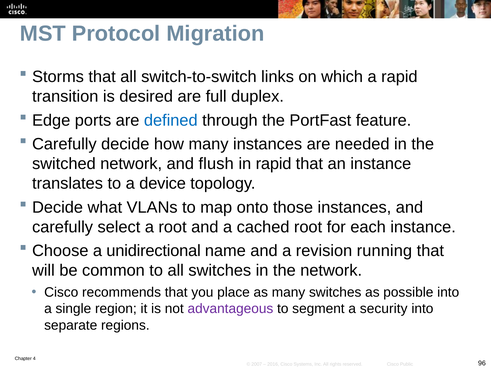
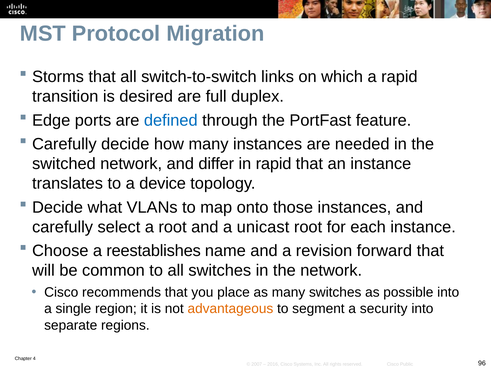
flush: flush -> differ (216, 163)
cached: cached -> unicast (263, 226)
unidirectional: unidirectional -> reestablishes (154, 250)
running: running -> forward (384, 250)
advantageous colour: purple -> orange (230, 308)
